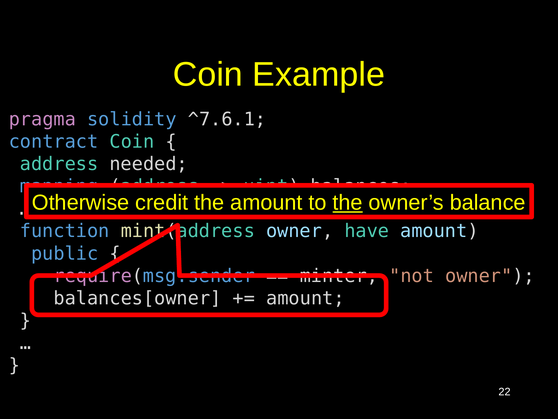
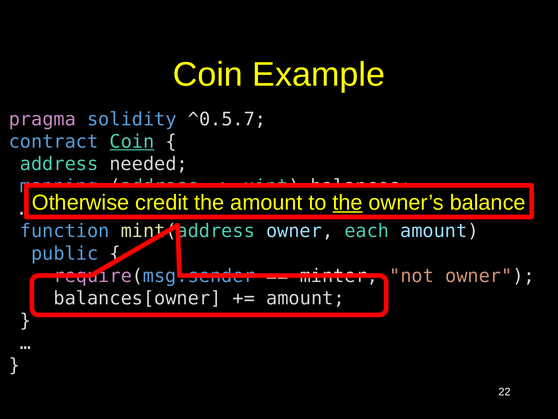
^7.6.1: ^7.6.1 -> ^0.5.7 (227, 119)
Coin underline: none -> present (132, 142)
have: have -> each (367, 231)
